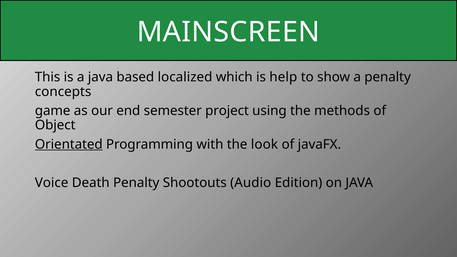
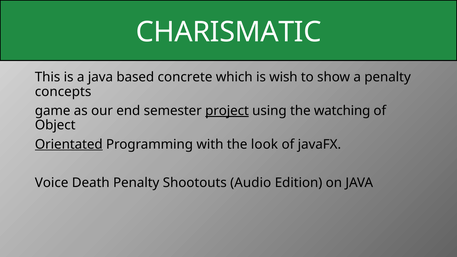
MAINSCREEN: MAINSCREEN -> CHARISMATIC (229, 32)
localized: localized -> concrete (185, 77)
help: help -> wish (283, 77)
project underline: none -> present (227, 111)
methods: methods -> watching (342, 111)
